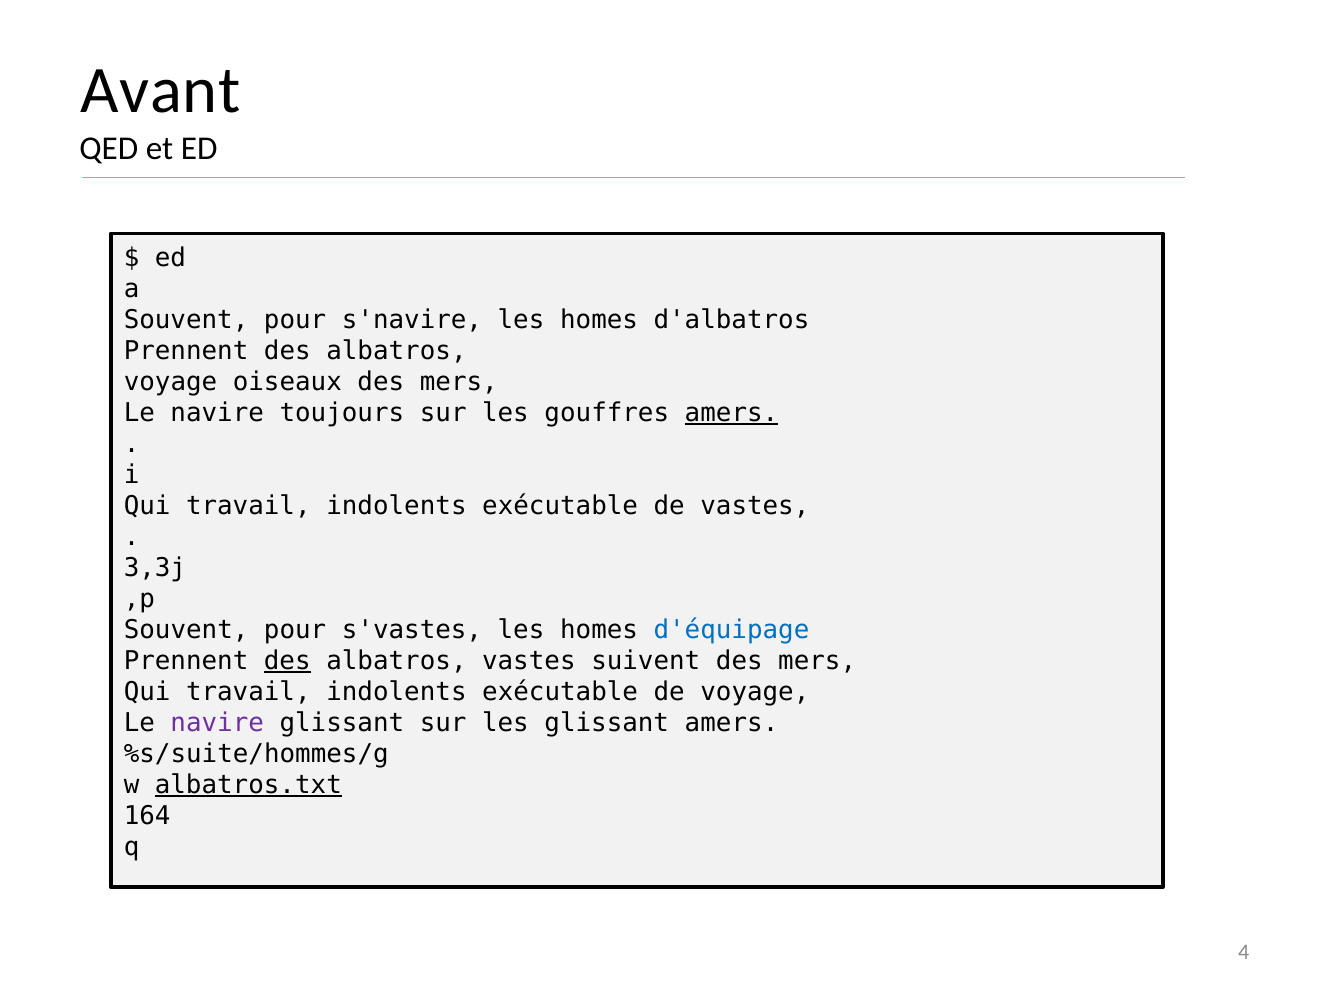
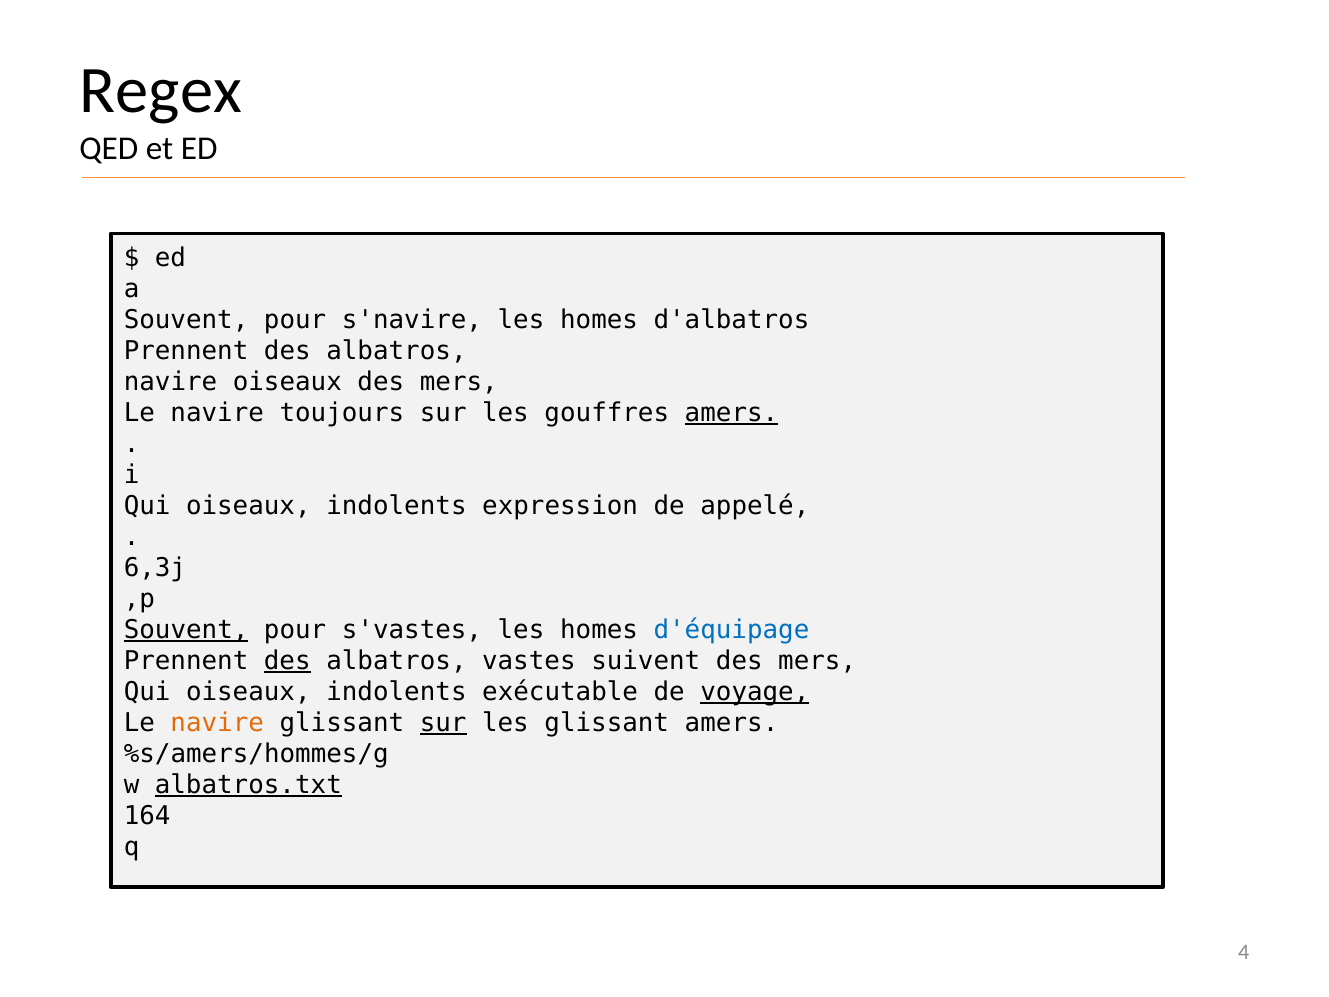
Avant: Avant -> Regex (161, 91)
voyage: voyage -> navire (171, 382)
travail: travail -> oiseaux (248, 506)
exécutable: exécutable -> expression (560, 506)
de vastes: vastes -> appelé (755, 506)
3,3j: 3,3j -> 6,3j (155, 568)
Souvent underline: none -> present (186, 630)
travail: travail -> oiseaux (248, 692)
voyage underline: none -> present (755, 692)
navire colour: purple -> orange (217, 723)
sur underline: none -> present (443, 723)
%s/suite/hommes/g: %s/suite/hommes/g -> %s/amers/hommes/g (256, 754)
